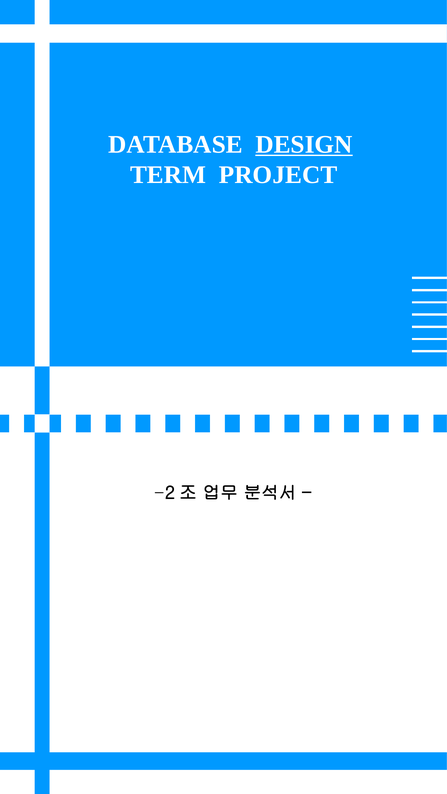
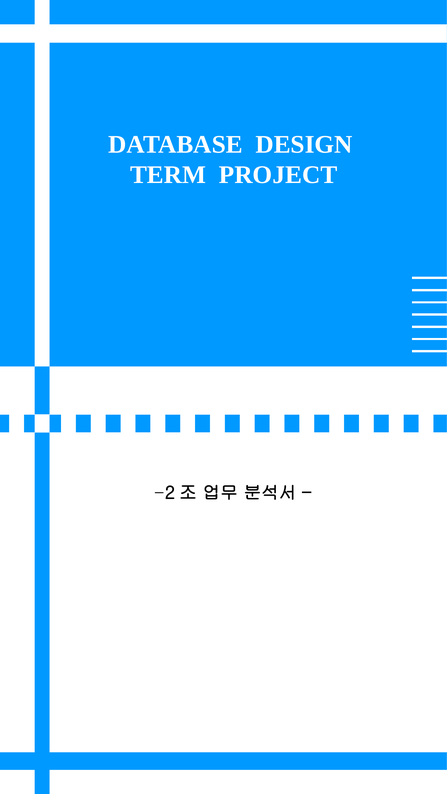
DESIGN underline: present -> none (304, 144)
